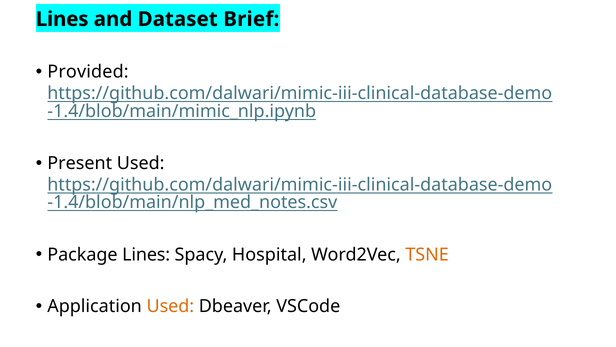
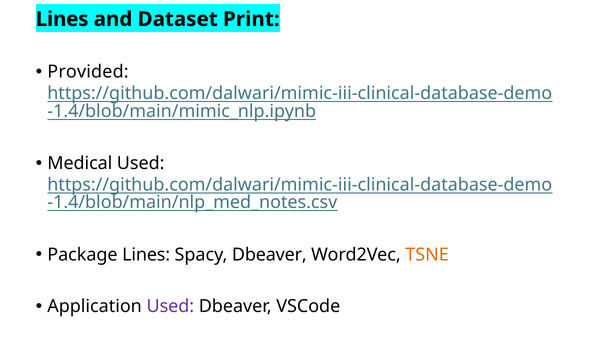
Brief: Brief -> Print (251, 19)
Present: Present -> Medical (80, 163)
Spacy Hospital: Hospital -> Dbeaver (269, 254)
Used colour: orange -> purple (170, 306)
